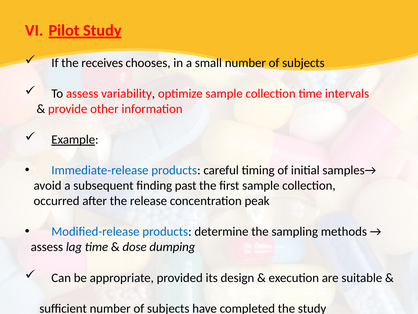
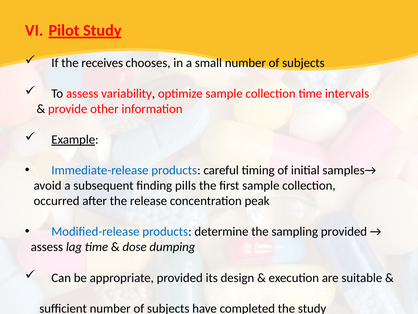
past: past -> pills (186, 185)
sampling methods: methods -> provided (344, 231)
